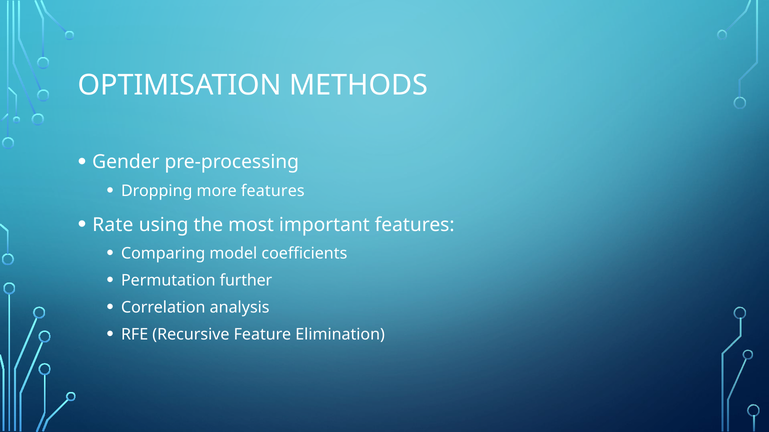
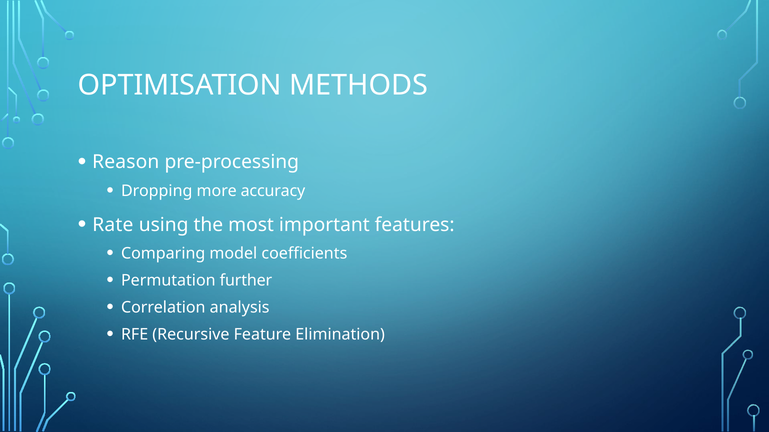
Gender: Gender -> Reason (126, 162)
more features: features -> accuracy (273, 191)
